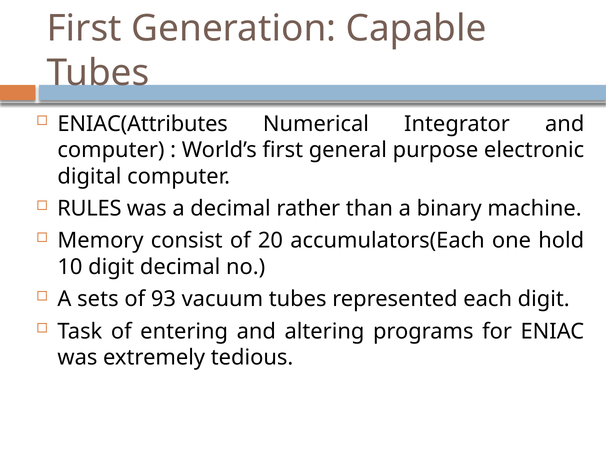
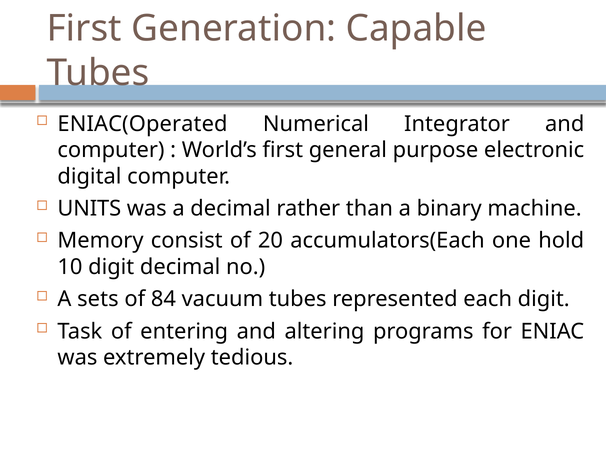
ENIAC(Attributes: ENIAC(Attributes -> ENIAC(Operated (143, 124)
RULES: RULES -> UNITS (89, 208)
93: 93 -> 84 (163, 299)
